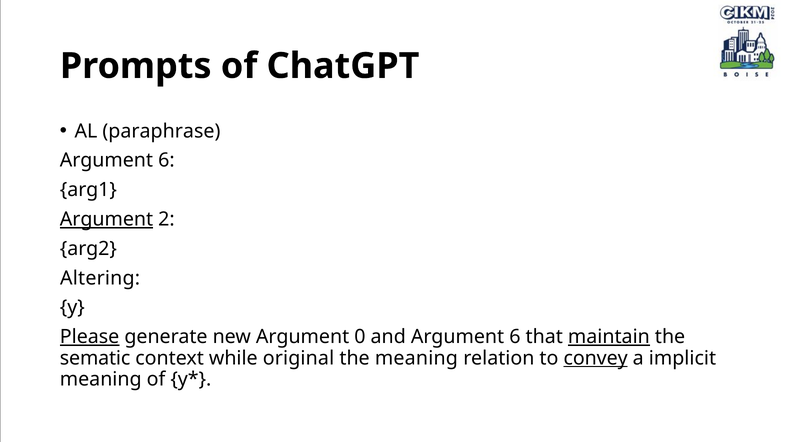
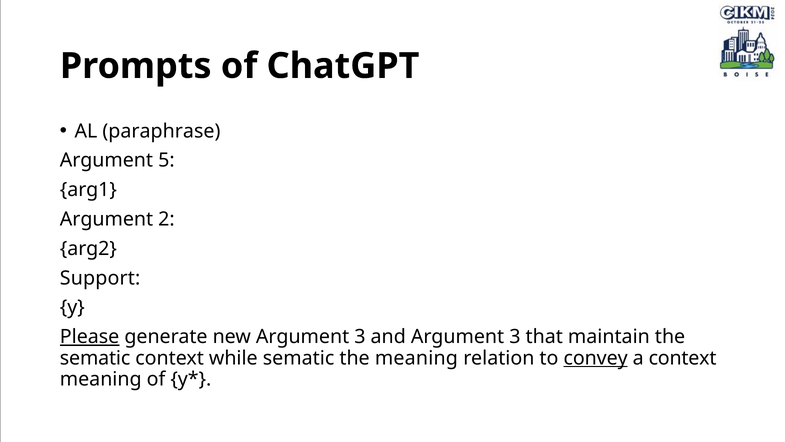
6: 6 -> 5 (166, 160)
Argument underline: present -> none (106, 219)
Altering: Altering -> Support (100, 278)
new Argument 0: 0 -> 3 (360, 337)
and Argument 6: 6 -> 3 (515, 337)
maintain underline: present -> none (609, 337)
while original: original -> sematic (299, 358)
a implicit: implicit -> context (683, 358)
